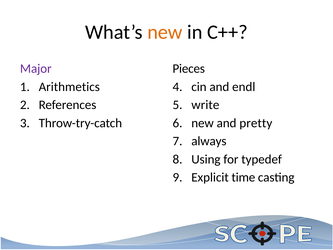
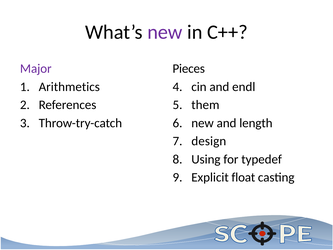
new colour: orange -> purple (165, 32)
write: write -> them (205, 105)
pretty: pretty -> length (256, 123)
always: always -> design (209, 141)
time: time -> float (243, 177)
